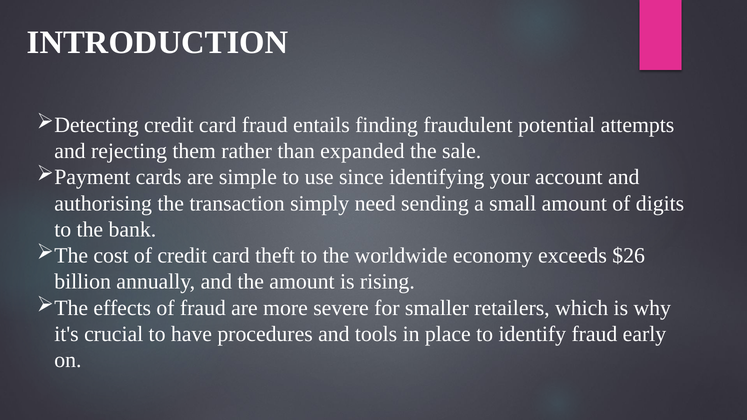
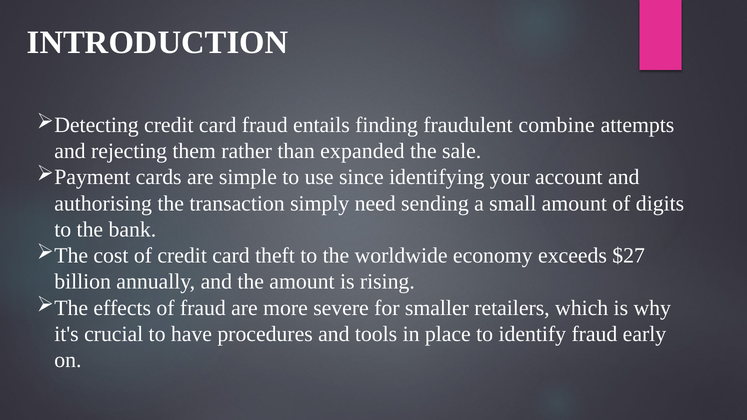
potential: potential -> combine (557, 125)
$26: $26 -> $27 (629, 256)
